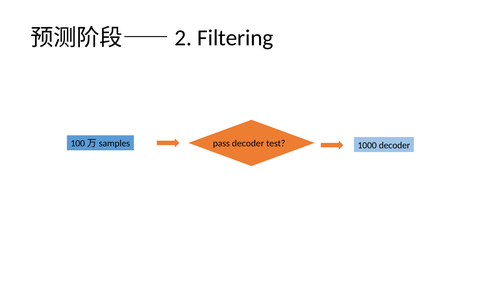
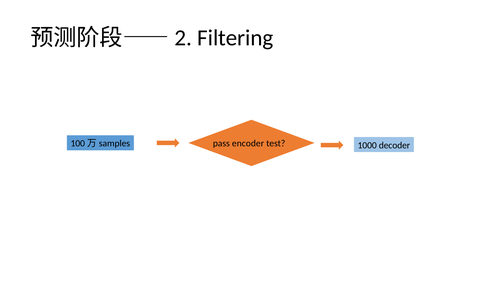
pass decoder: decoder -> encoder (248, 143)
